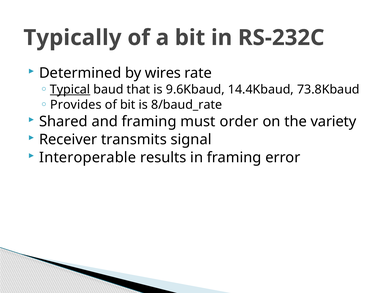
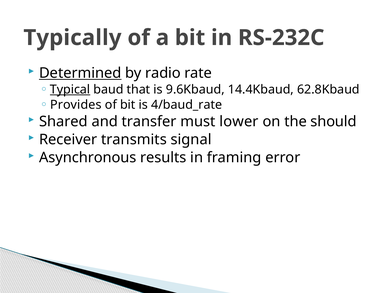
Determined underline: none -> present (80, 73)
wires: wires -> radio (163, 73)
73.8Kbaud: 73.8Kbaud -> 62.8Kbaud (328, 90)
8/baud_rate: 8/baud_rate -> 4/baud_rate (187, 105)
and framing: framing -> transfer (149, 122)
order: order -> lower (239, 122)
variety: variety -> should (334, 122)
Interoperable: Interoperable -> Asynchronous (88, 158)
